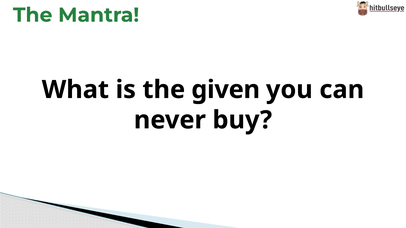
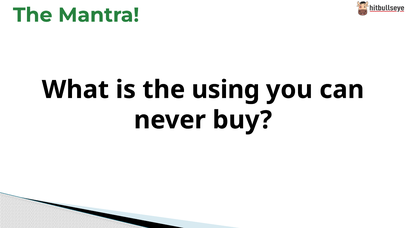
given: given -> using (226, 90)
